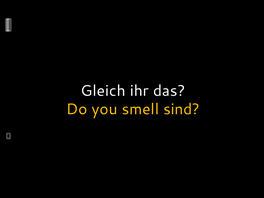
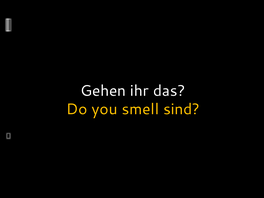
Gleich: Gleich -> Gehen (103, 91)
